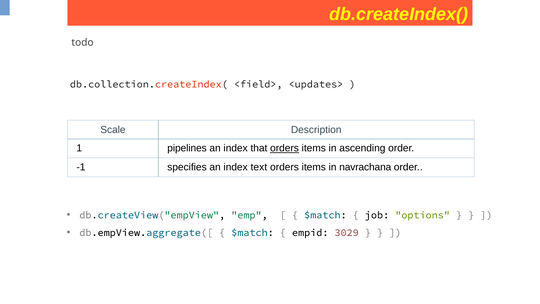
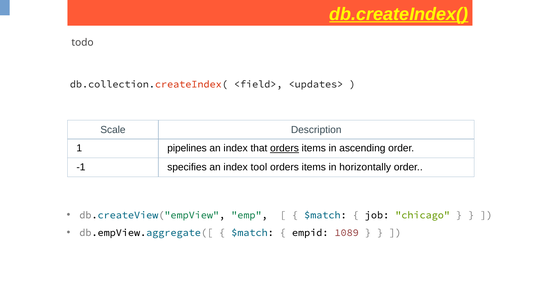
db.createIndex( underline: none -> present (399, 14)
text: text -> tool (259, 167)
navrachana: navrachana -> horizontally (365, 167)
options: options -> chicago (423, 215)
3029: 3029 -> 1089 (347, 232)
